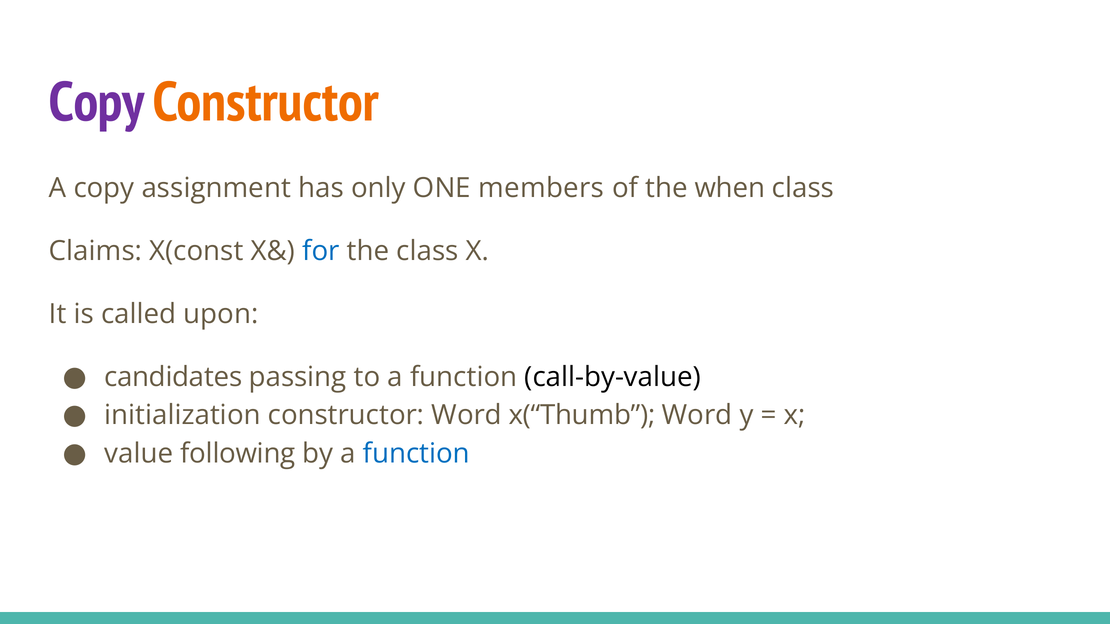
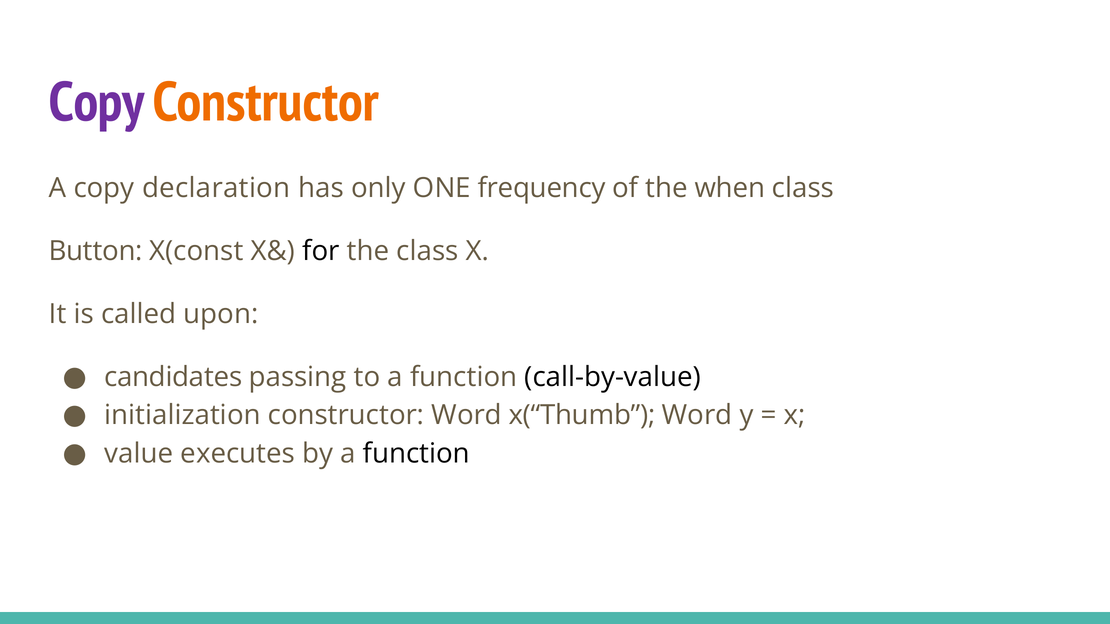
assignment: assignment -> declaration (216, 188)
members: members -> frequency (542, 188)
Claims: Claims -> Button (96, 251)
for colour: blue -> black (321, 251)
following: following -> executes (238, 454)
function colour: blue -> black (416, 454)
